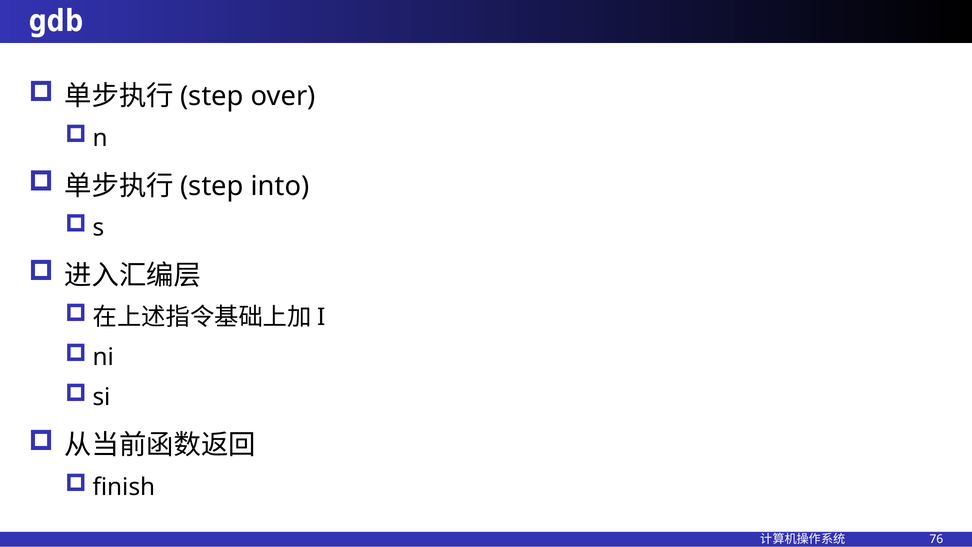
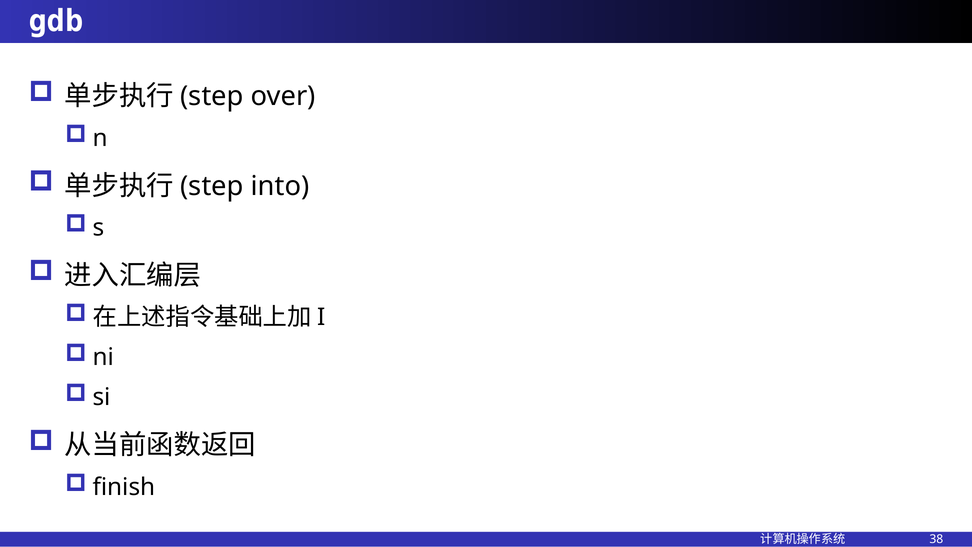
76: 76 -> 38 (936, 539)
